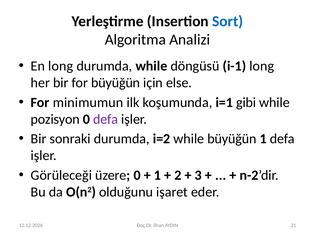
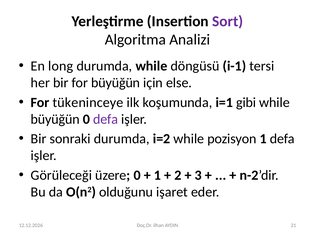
Sort colour: blue -> purple (228, 21)
i-1 long: long -> tersi (262, 66)
minimumun: minimumun -> tükeninceye (88, 103)
pozisyon: pozisyon -> büyüğün (55, 119)
while büyüğün: büyüğün -> pozisyon (232, 139)
